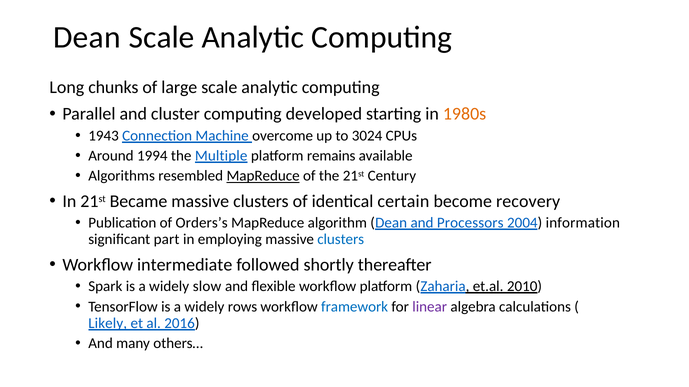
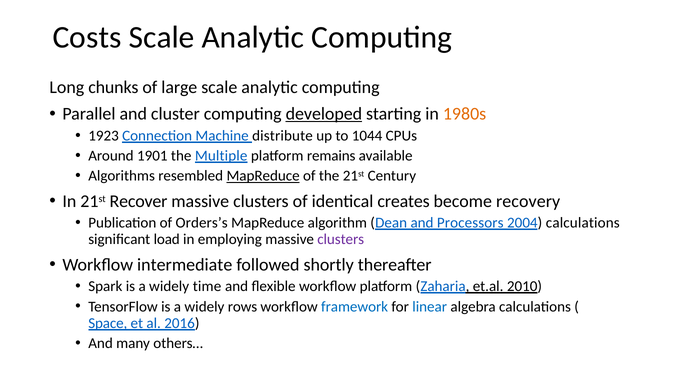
Dean: Dean -> Costs (87, 37)
developed underline: none -> present (324, 114)
1943: 1943 -> 1923 (104, 136)
overcome: overcome -> distribute (282, 136)
3024: 3024 -> 1044 (367, 136)
1994: 1994 -> 1901 (152, 156)
Became: Became -> Recover (139, 202)
certain: certain -> creates (404, 202)
2004 information: information -> calculations (583, 223)
part: part -> load (167, 240)
clusters colour: blue -> purple (341, 240)
slow: slow -> time (207, 287)
linear colour: purple -> blue (430, 307)
Likely: Likely -> Space (108, 324)
